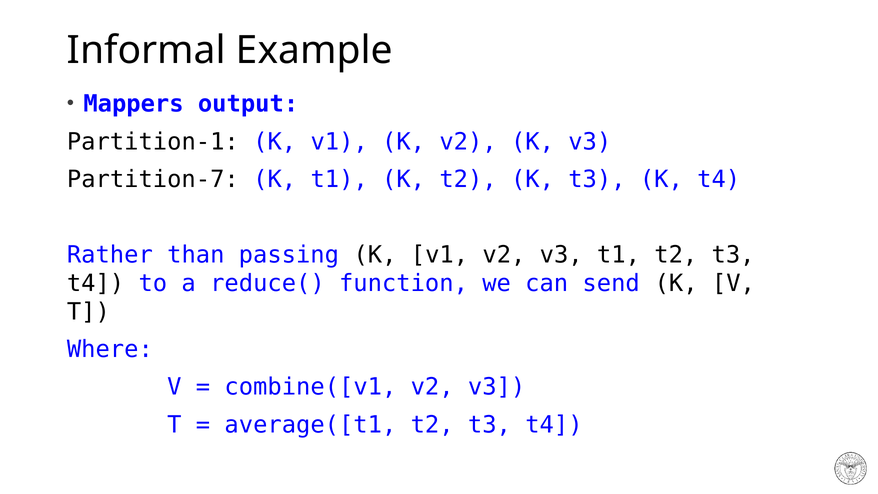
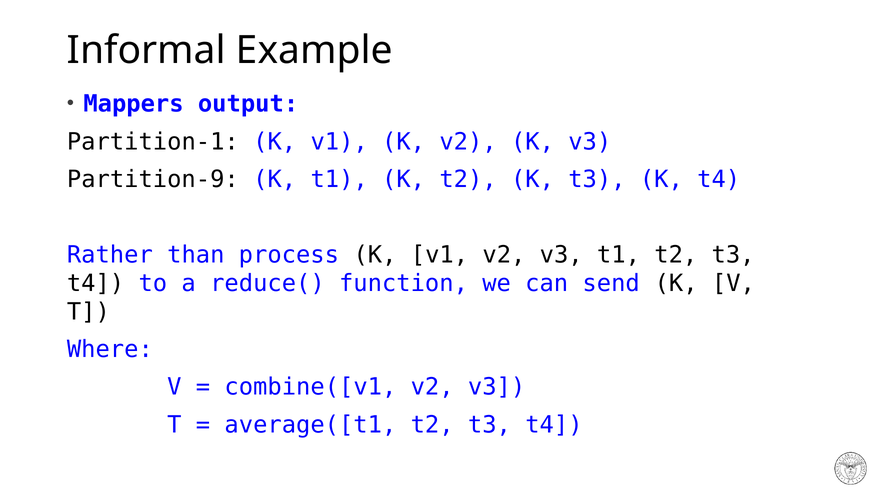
Partition-7: Partition-7 -> Partition-9 (153, 179)
passing: passing -> process (289, 255)
